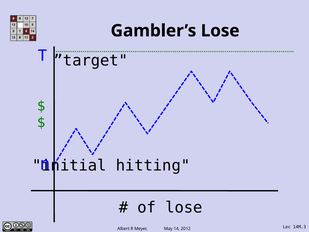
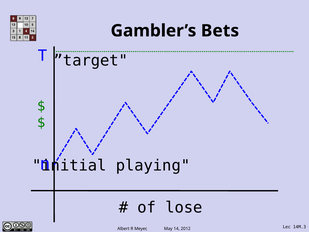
Gambler’s Lose: Lose -> Bets (220, 31)
hitting: hitting -> playing (153, 165)
